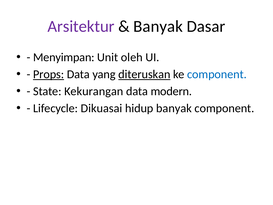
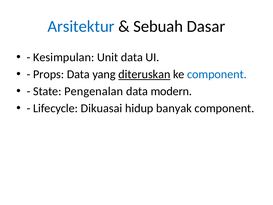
Arsitektur colour: purple -> blue (81, 26)
Banyak: Banyak -> Sebuah (158, 26)
Menyimpan: Menyimpan -> Kesimpulan (64, 57)
Unit oleh: oleh -> data (132, 57)
Props underline: present -> none (49, 74)
Kekurangan: Kekurangan -> Pengenalan (94, 91)
